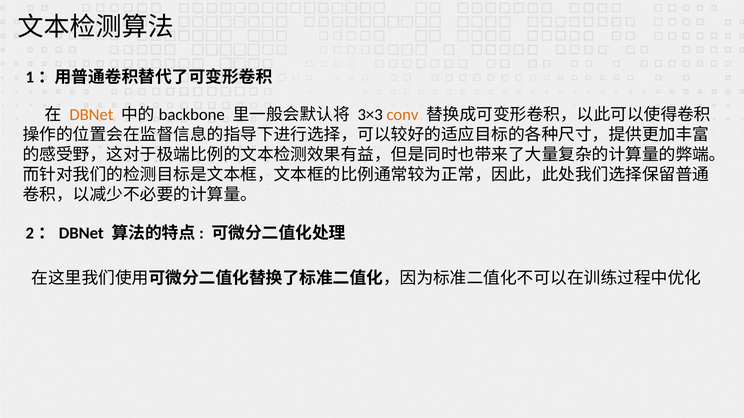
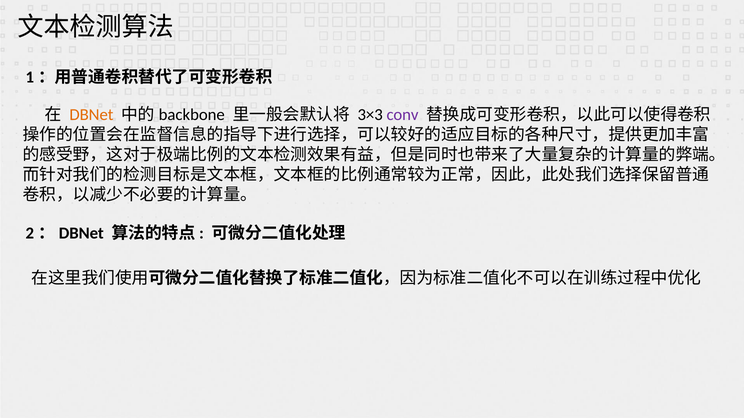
conv colour: orange -> purple (402, 115)
